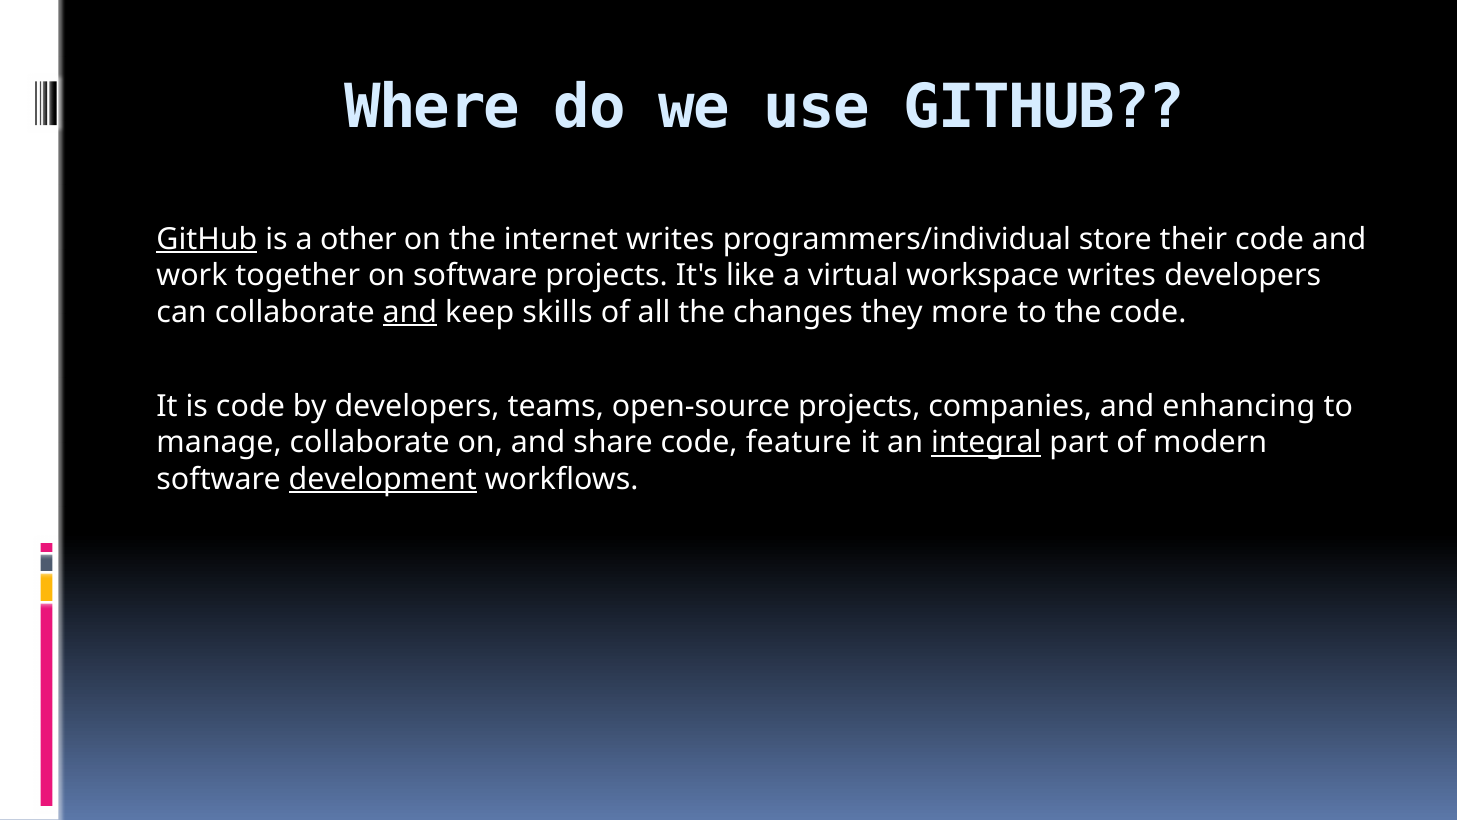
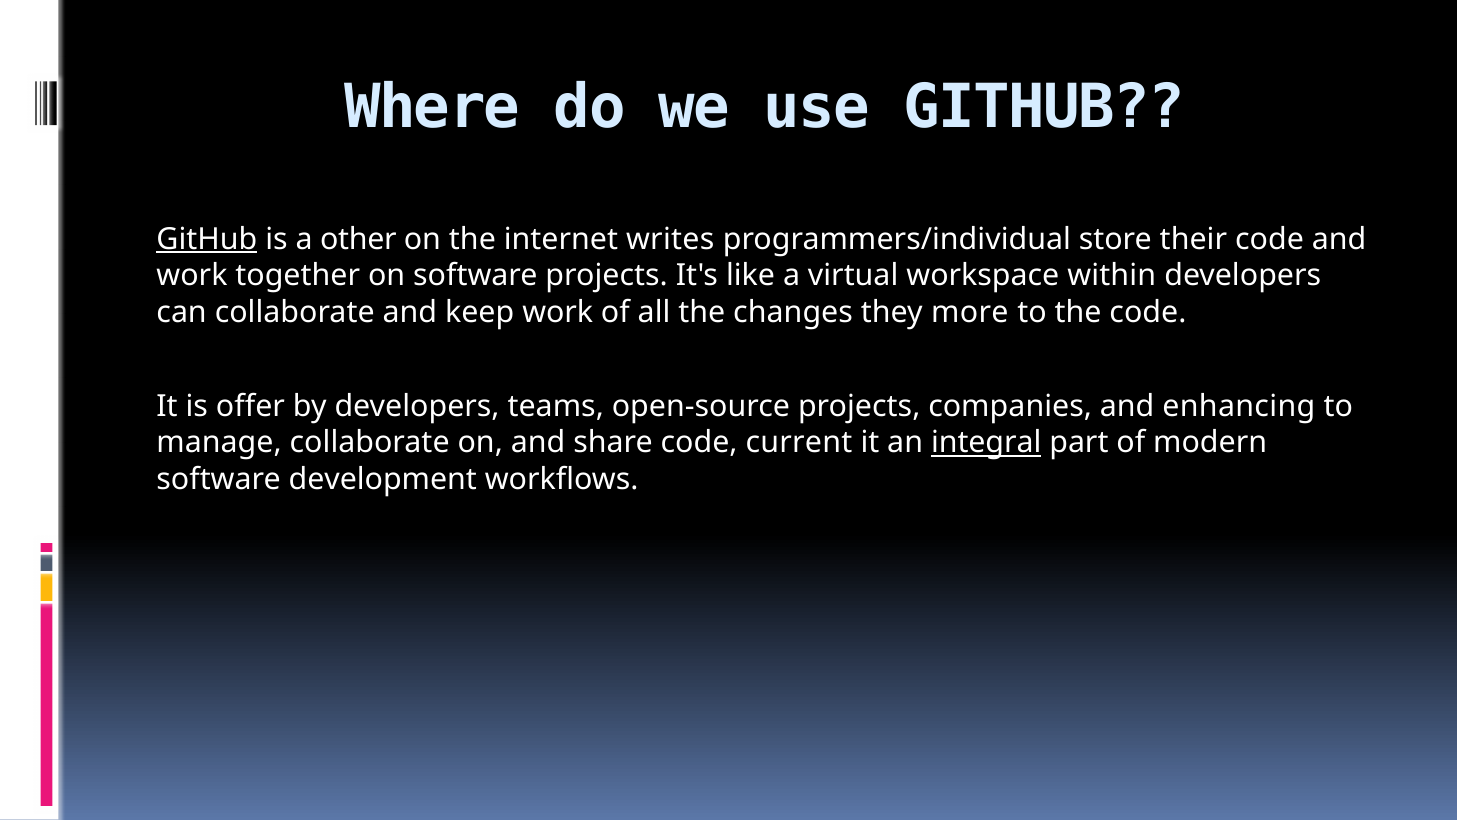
workspace writes: writes -> within (1112, 275)
and underline: present -> none (410, 312)
keep skills: skills -> work (558, 312)
is code: code -> offer (250, 406)
feature: feature -> current (799, 443)
development underline: present -> none (383, 479)
